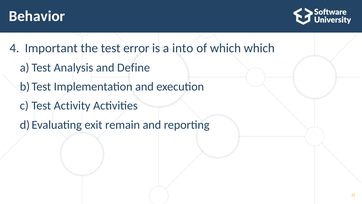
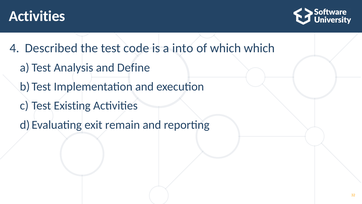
Behavior: Behavior -> Activities (37, 16)
Important: Important -> Described (51, 48)
error: error -> code (136, 48)
Activity: Activity -> Existing (72, 106)
